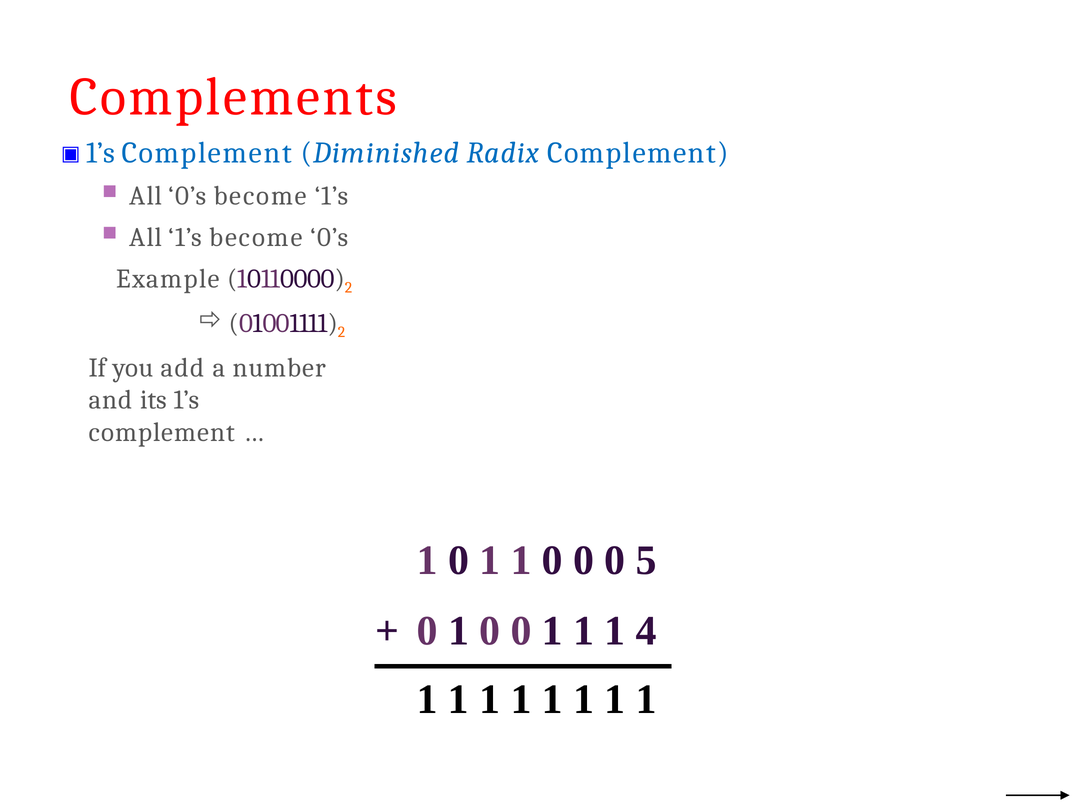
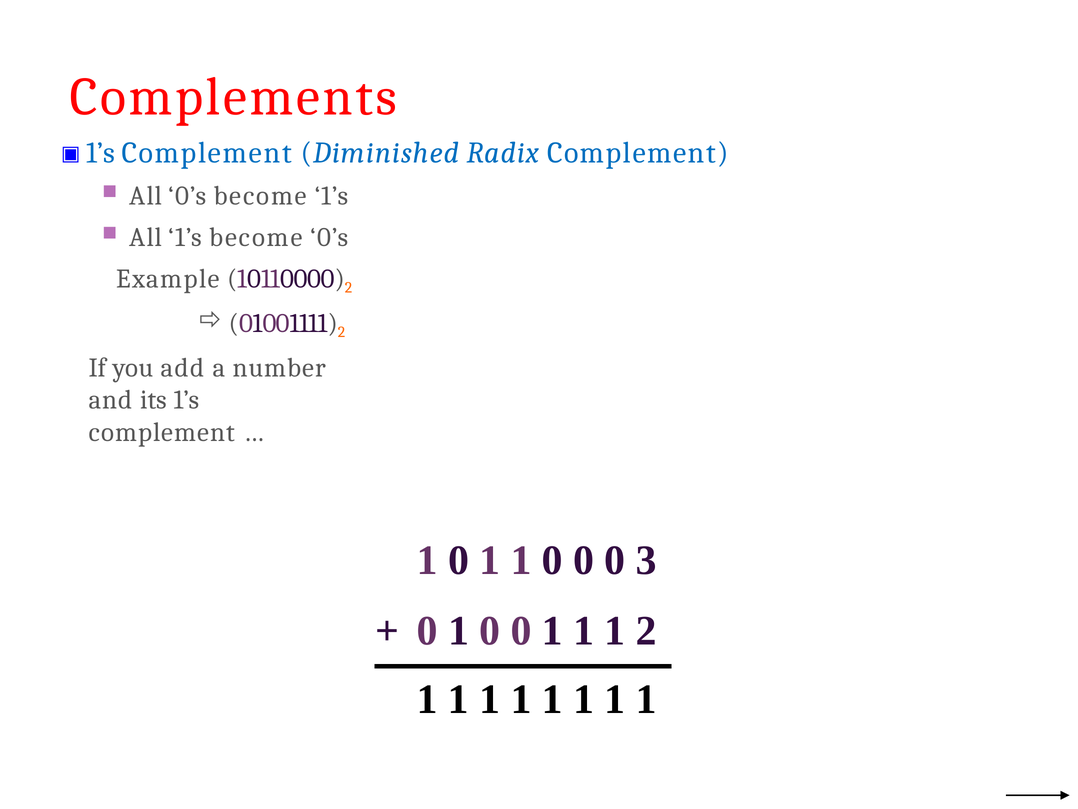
5: 5 -> 3 (646, 560)
1 4: 4 -> 2 (646, 631)
